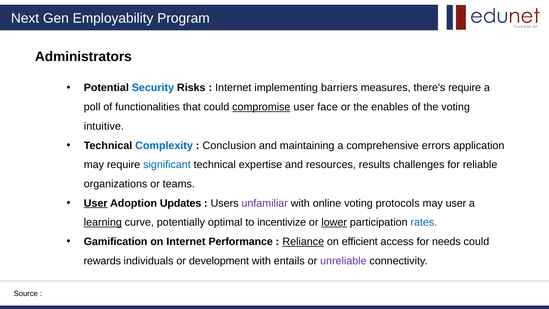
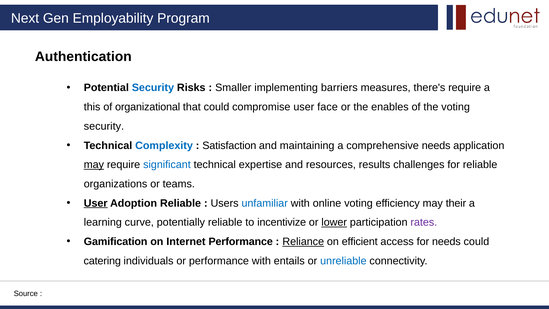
Administrators: Administrators -> Authentication (83, 57)
Internet: Internet -> Smaller (233, 88)
poll: poll -> this (92, 107)
functionalities: functionalities -> organizational (148, 107)
compromise underline: present -> none (261, 107)
intuitive: intuitive -> security (104, 126)
Conclusion: Conclusion -> Satisfaction (229, 145)
comprehensive errors: errors -> needs (436, 145)
may underline: none -> present (94, 165)
Adoption Updates: Updates -> Reliable (181, 203)
unfamiliar colour: purple -> blue (265, 203)
protocols: protocols -> efficiency (398, 203)
may user: user -> their (456, 203)
learning underline: present -> none (103, 222)
potentially optimal: optimal -> reliable (225, 222)
rates colour: blue -> purple (424, 222)
rewards: rewards -> catering (102, 261)
or development: development -> performance (219, 261)
unreliable colour: purple -> blue (343, 261)
